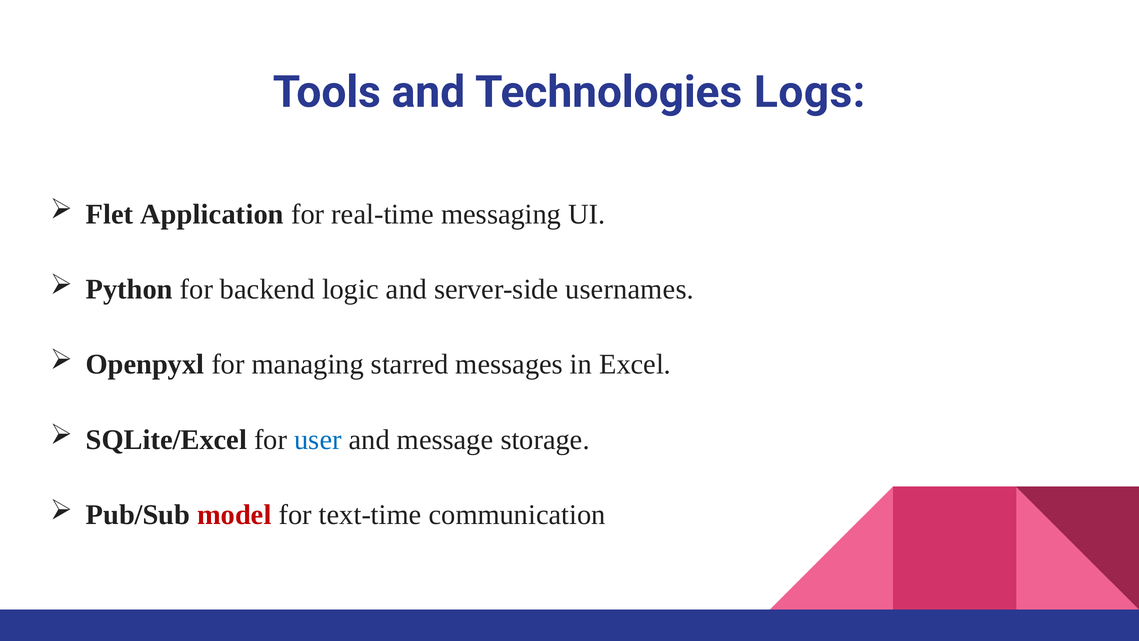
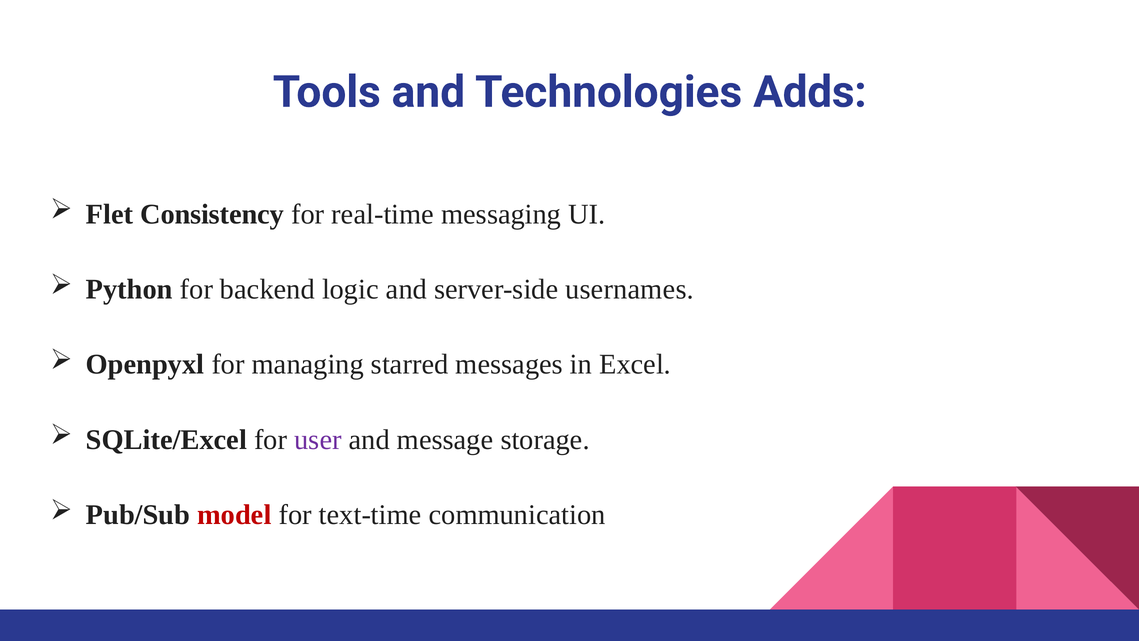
Logs: Logs -> Adds (810, 92)
Application: Application -> Consistency (212, 214)
user colour: blue -> purple (318, 440)
